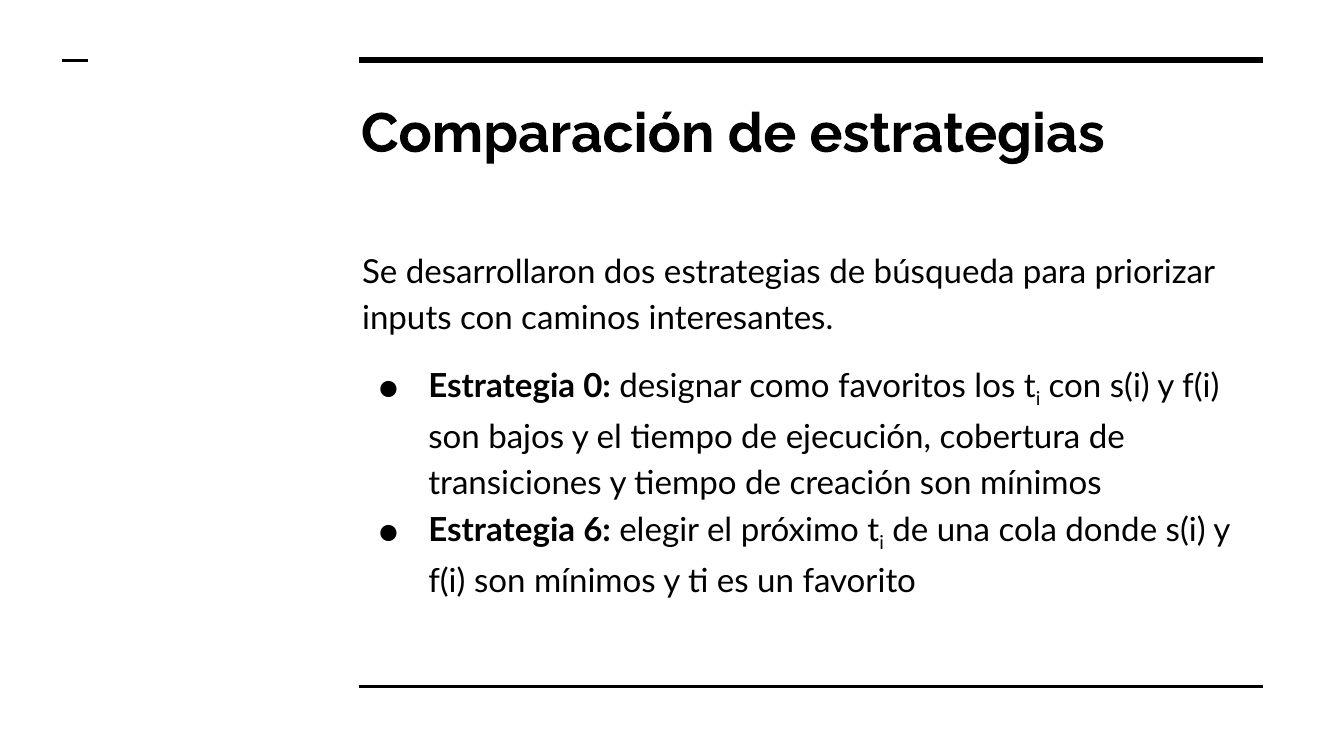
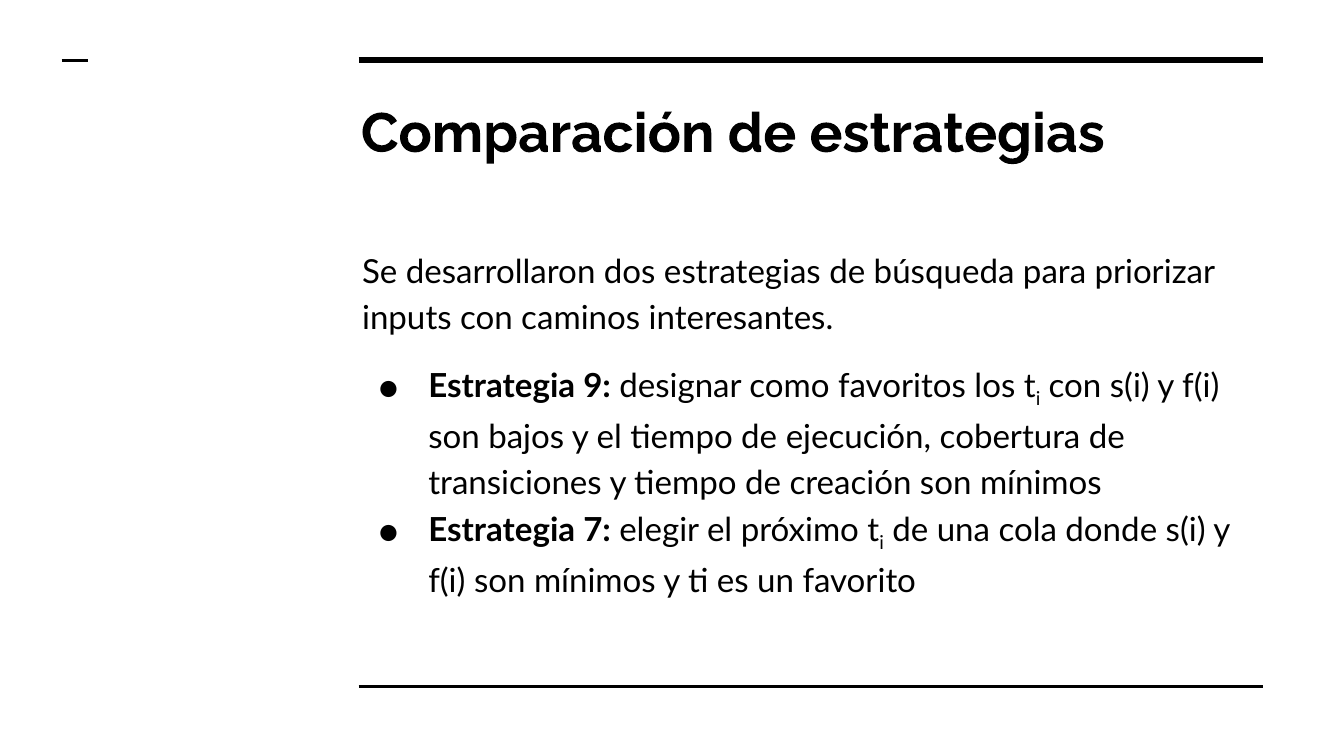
0: 0 -> 9 (597, 387)
6: 6 -> 7 (597, 530)
